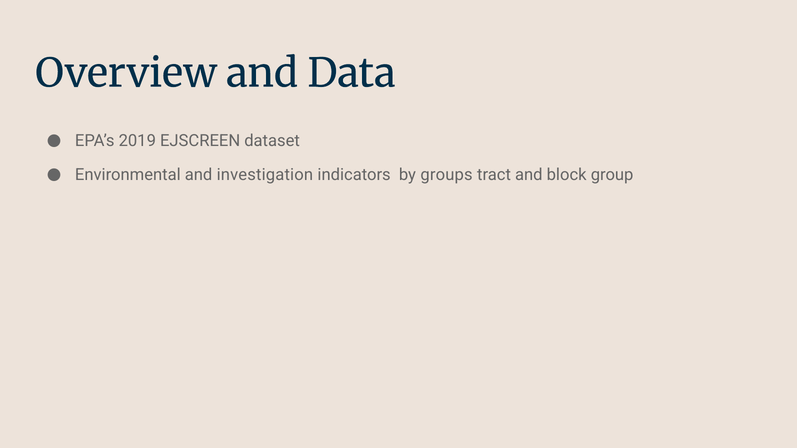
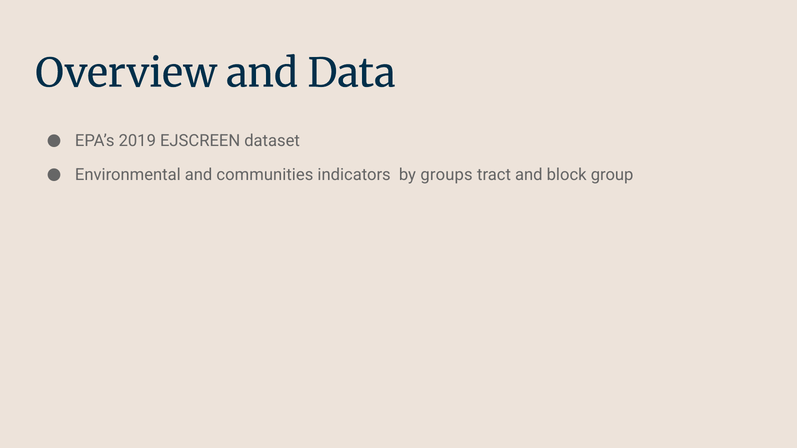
investigation: investigation -> communities (265, 175)
